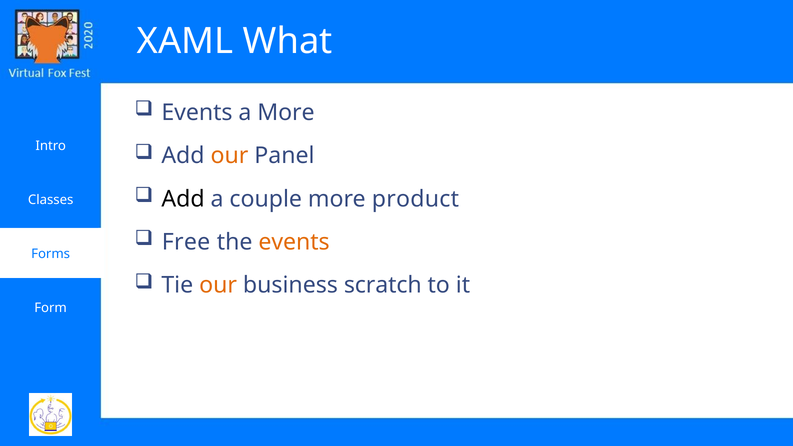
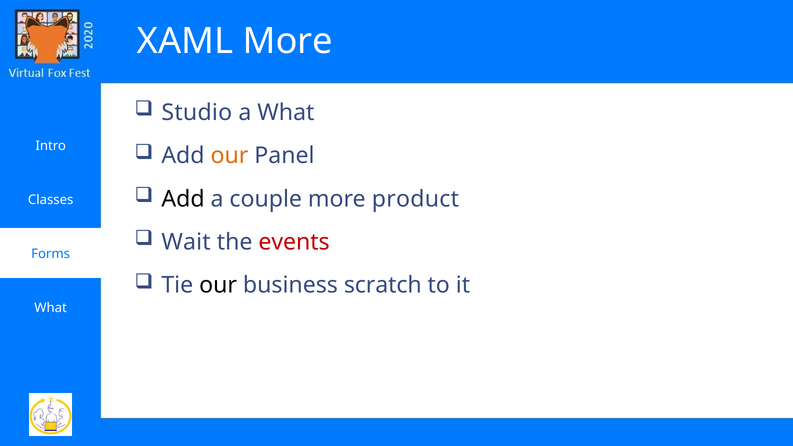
XAML What: What -> More (288, 41)
Events: Events -> Studio (197, 113)
a More: More -> What (286, 113)
Free: Free -> Wait (186, 242)
events colour: orange -> red (294, 242)
our colour: orange -> black (218, 285)
Form: Form -> What (51, 308)
